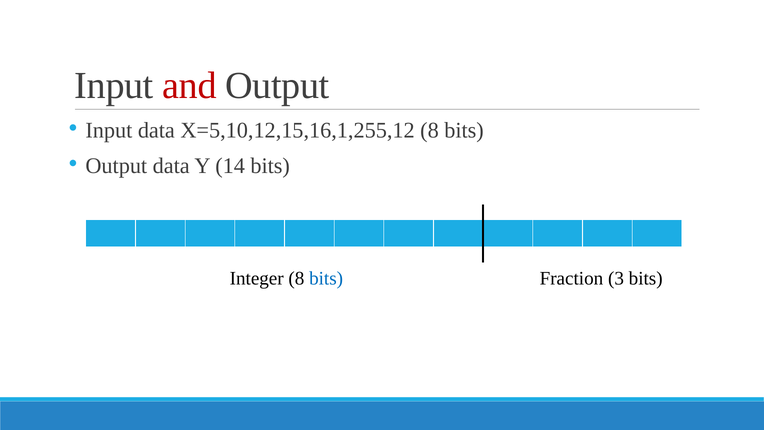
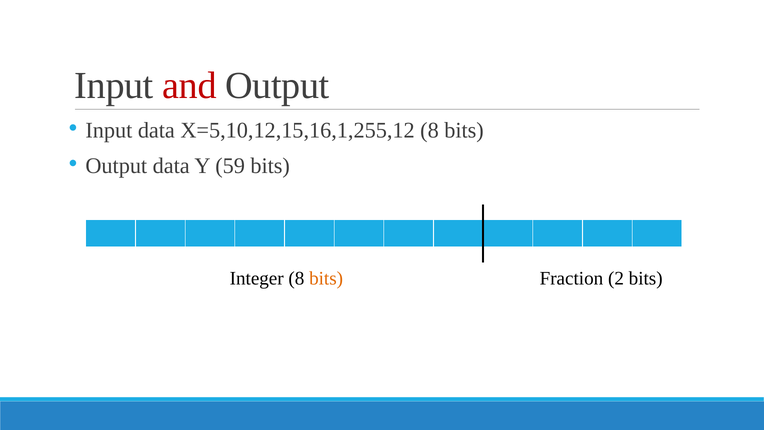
14: 14 -> 59 (230, 166)
bits colour: blue -> orange (326, 278)
3: 3 -> 2 (616, 278)
